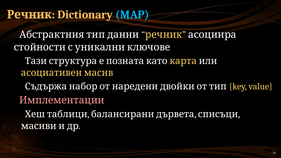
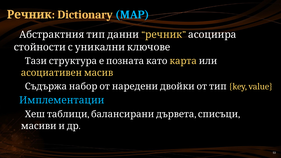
Имплементации colour: pink -> light blue (62, 100)
